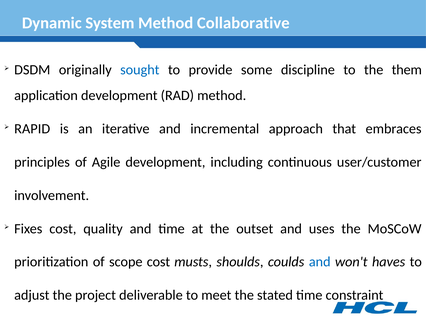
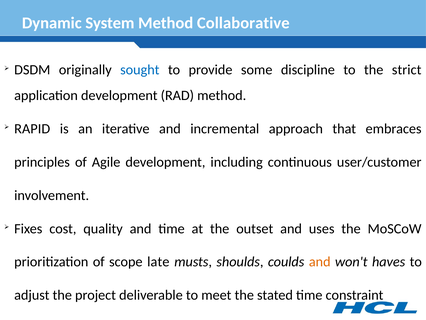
them: them -> strict (407, 70)
scope cost: cost -> late (158, 262)
and colour: blue -> orange (320, 262)
